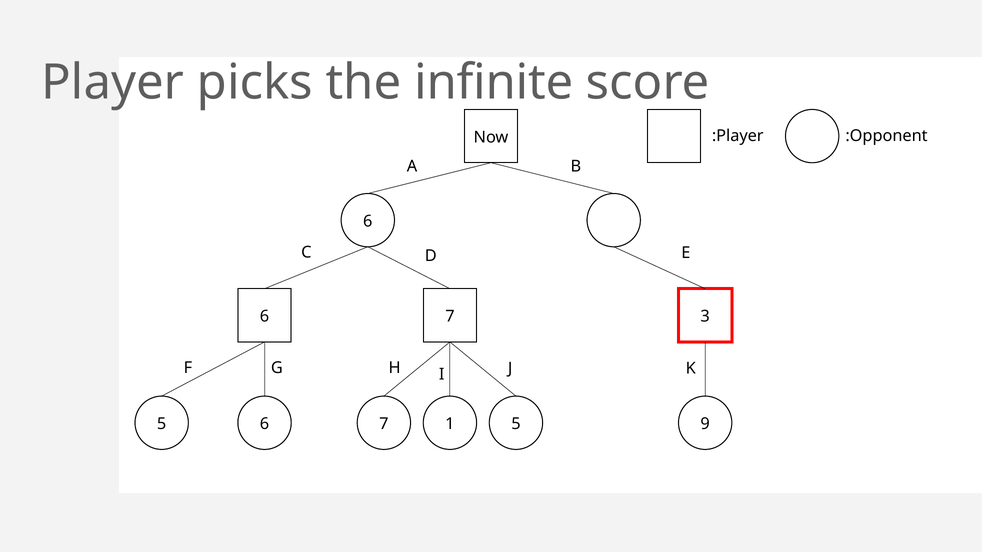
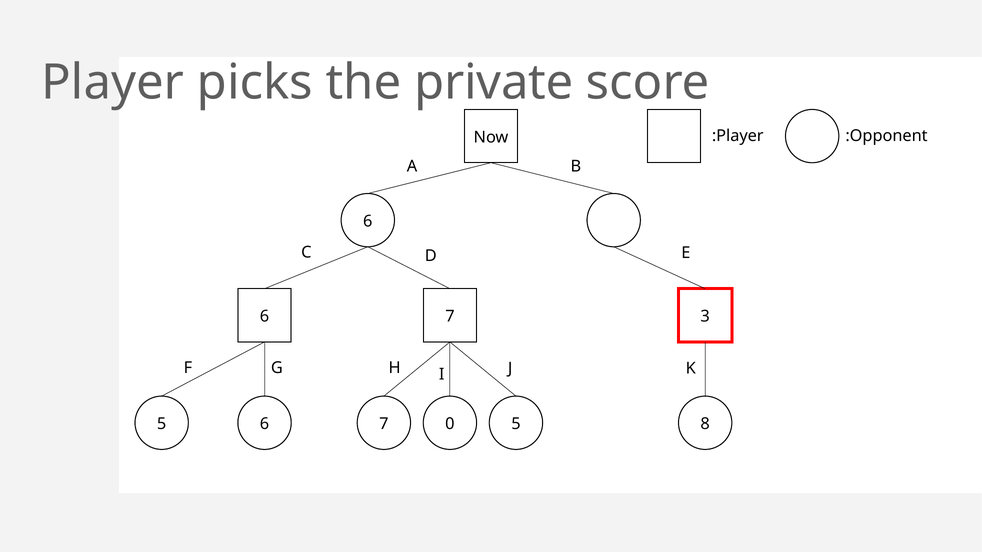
infinite: infinite -> private (494, 82)
1: 1 -> 0 (450, 424)
9: 9 -> 8 (705, 424)
